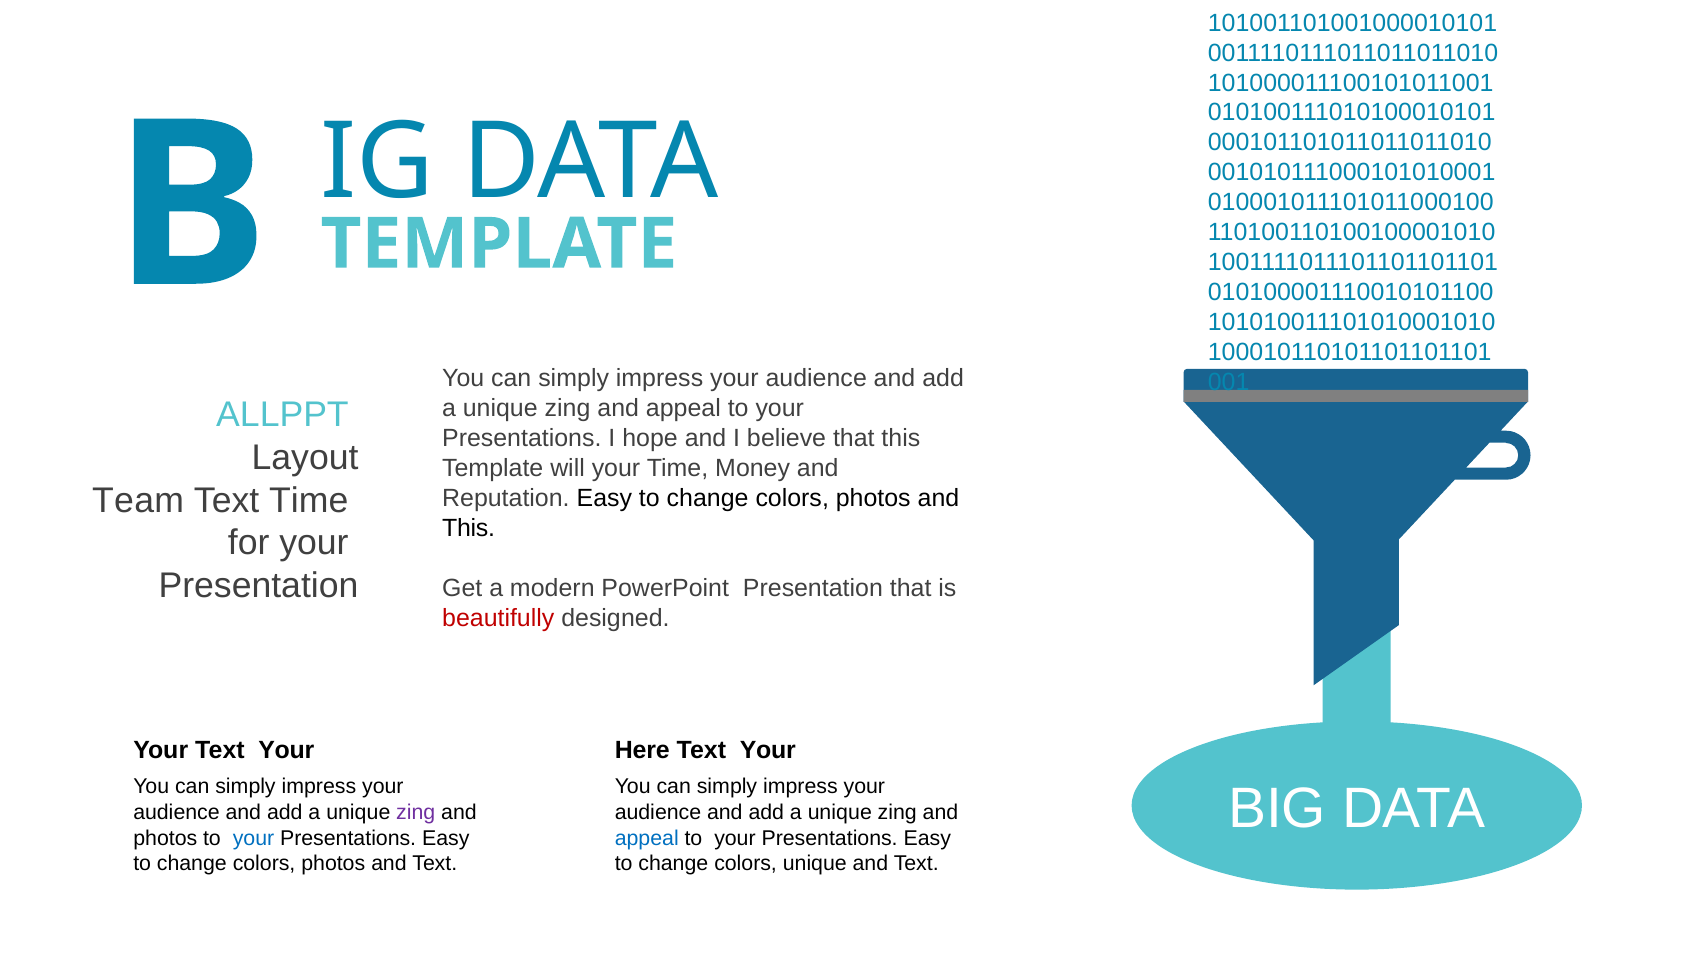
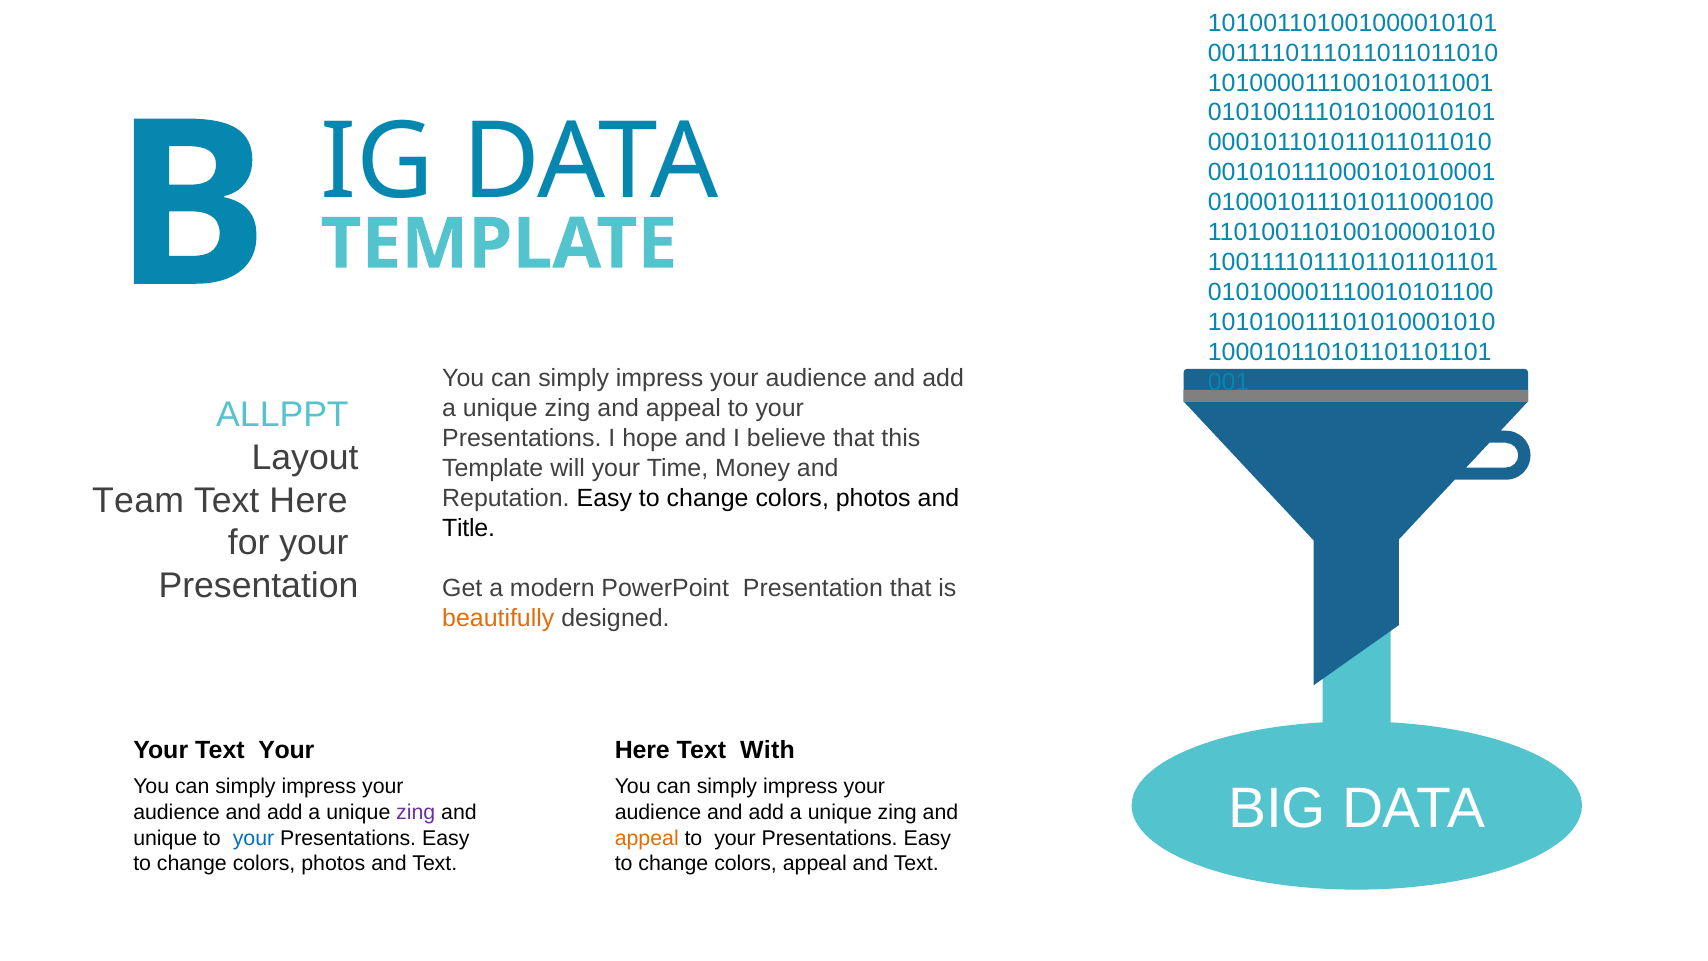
Time: Time -> Here (309, 500)
This: This -> Title (469, 528)
beautifully colour: red -> orange (498, 618)
Your: Your -> With (768, 750)
photos: photos -> unique (165, 838)
appeal colour: blue -> orange (647, 838)
colors unique: unique -> appeal (815, 863)
